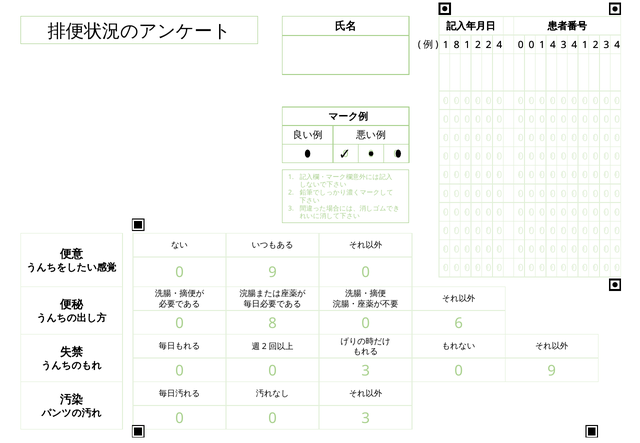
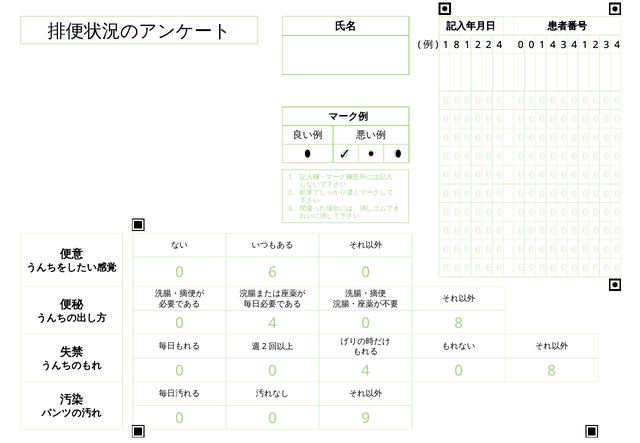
9: 9 -> 6 (273, 273)
8: 8 -> 4 (273, 323)
6: 6 -> 8 (459, 323)
3: 3 -> 4 (366, 371)
9: 9 -> 8 (552, 371)
3: 3 -> 9 (366, 418)
